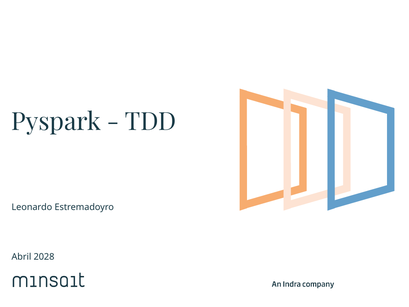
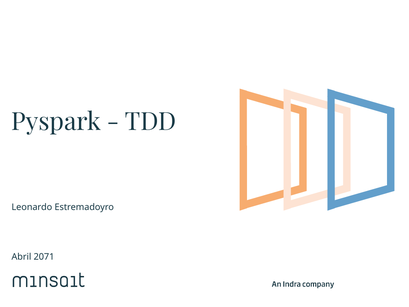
2028: 2028 -> 2071 (44, 257)
